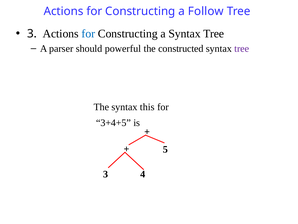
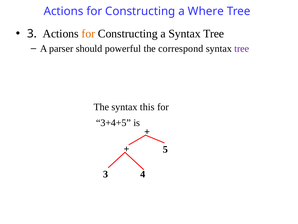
Follow: Follow -> Where (206, 11)
for colour: blue -> orange (88, 34)
constructed: constructed -> correspond (181, 48)
